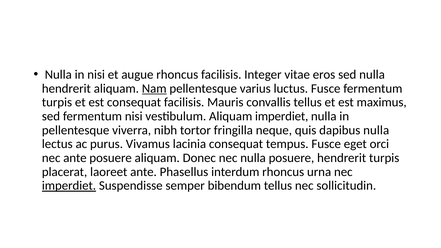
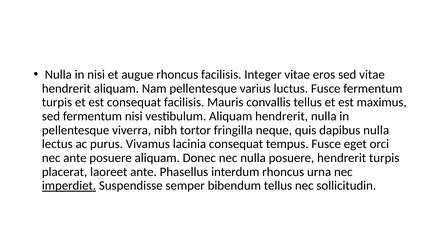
sed nulla: nulla -> vitae (372, 75)
Nam underline: present -> none (154, 88)
Aliquam imperdiet: imperdiet -> hendrerit (282, 116)
